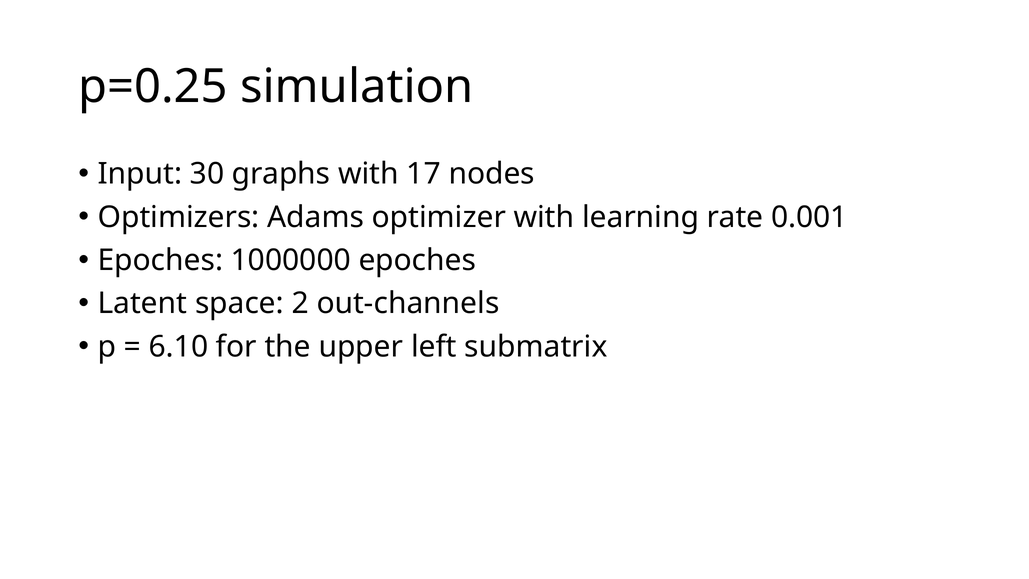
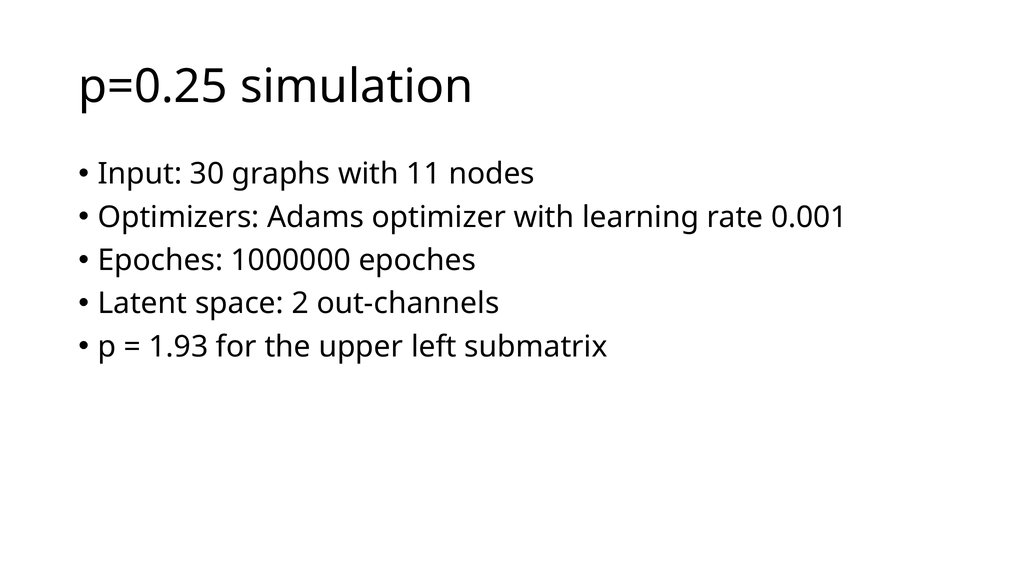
17: 17 -> 11 (424, 174)
6.10: 6.10 -> 1.93 (179, 347)
